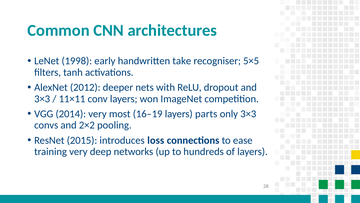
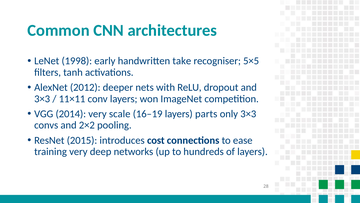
most: most -> scale (120, 114)
loss: loss -> cost (156, 140)
